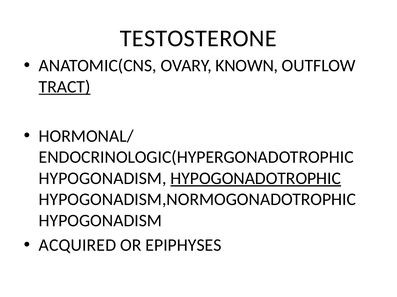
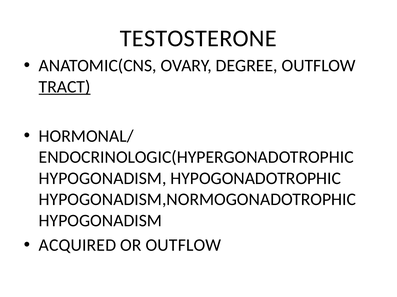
KNOWN: KNOWN -> DEGREE (247, 66)
HYPOGONADOTROPHIC underline: present -> none (256, 179)
OR EPIPHYSES: EPIPHYSES -> OUTFLOW (183, 246)
